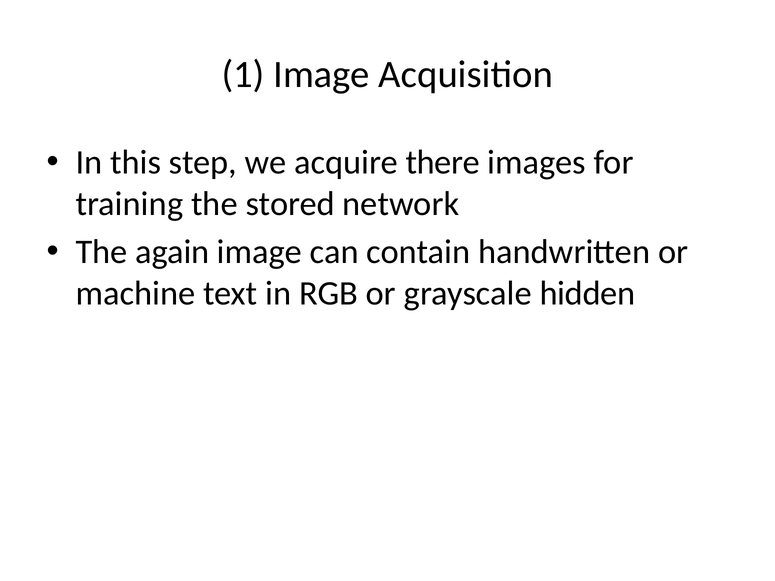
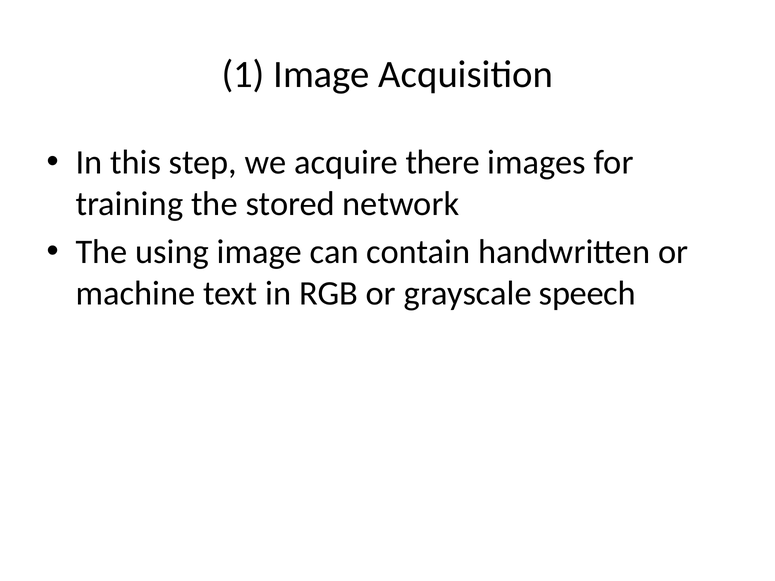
again: again -> using (172, 252)
hidden: hidden -> speech (587, 294)
